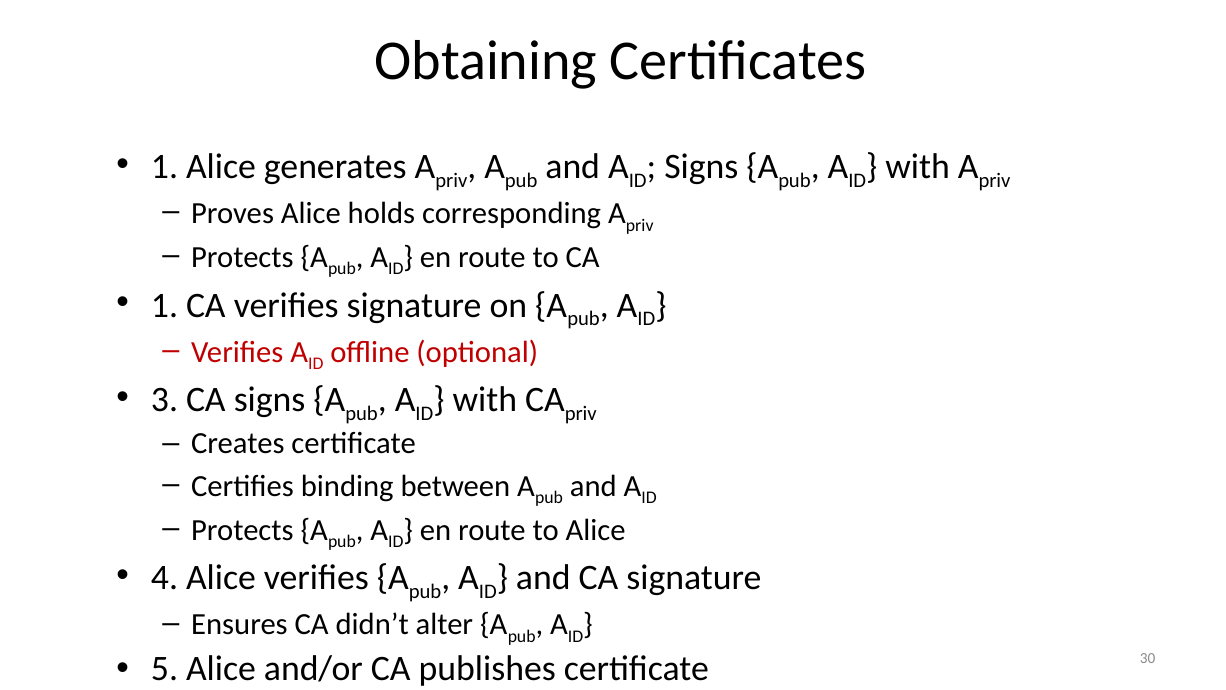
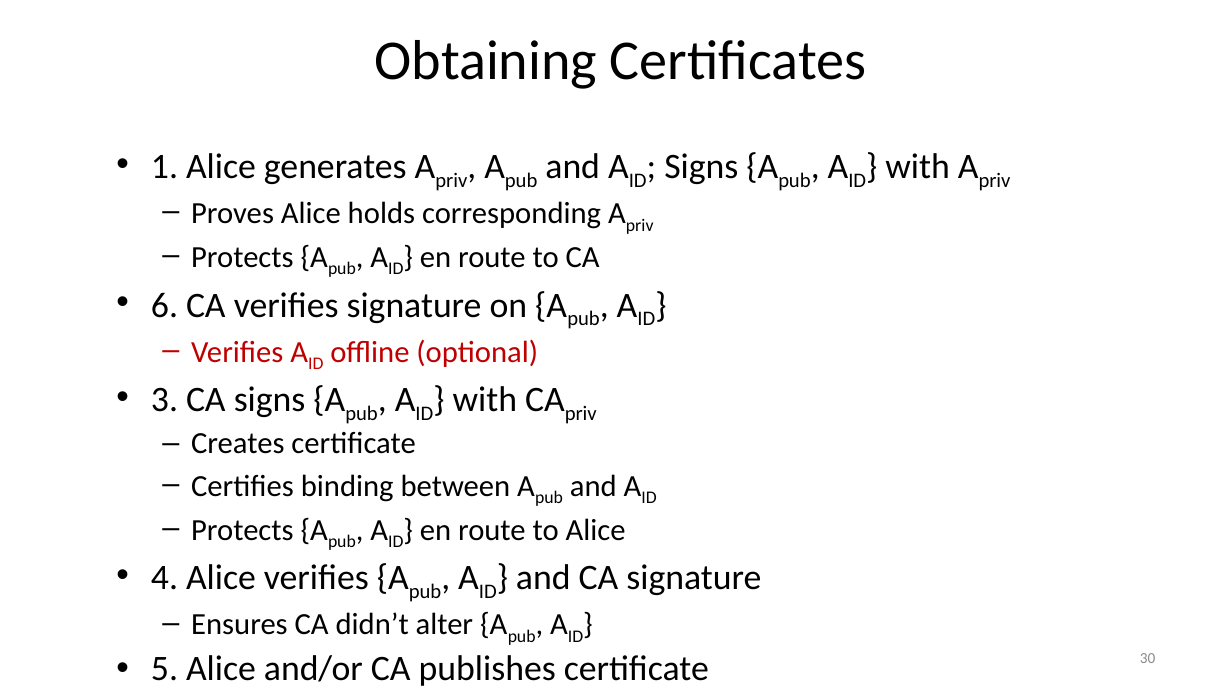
1: 1 -> 6 (165, 305)
